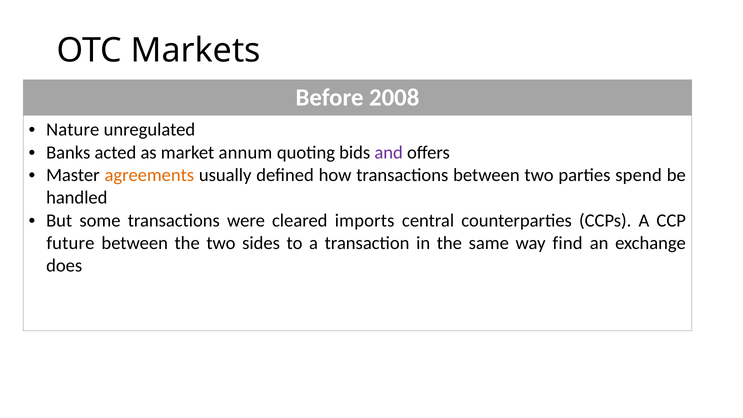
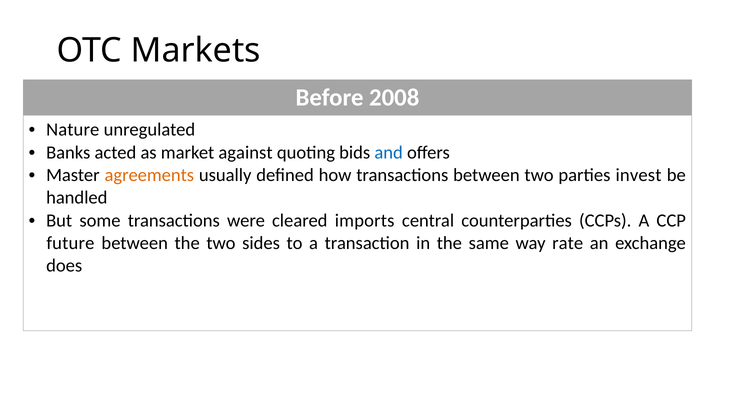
annum: annum -> against (246, 152)
and colour: purple -> blue (389, 152)
spend: spend -> invest (639, 175)
find: find -> rate (568, 243)
